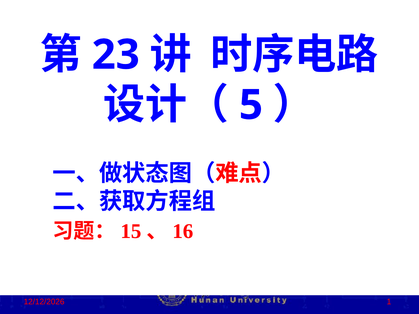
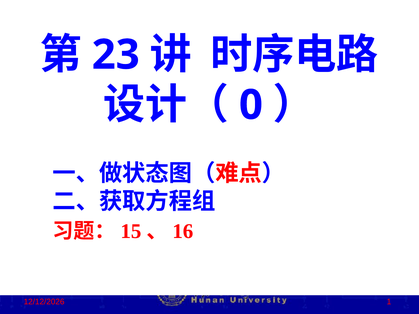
5: 5 -> 0 (251, 105)
